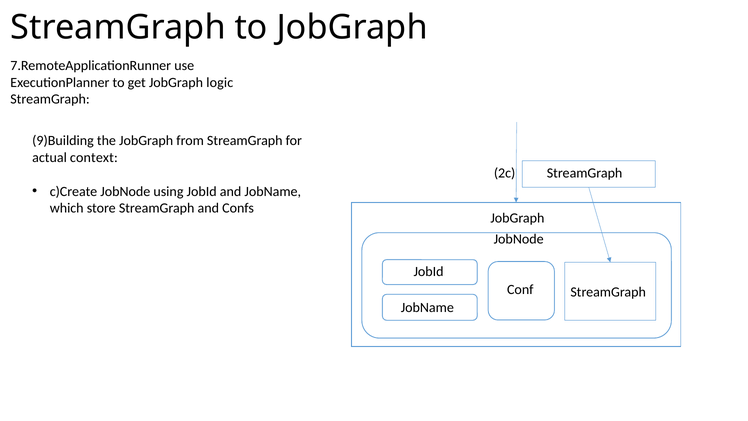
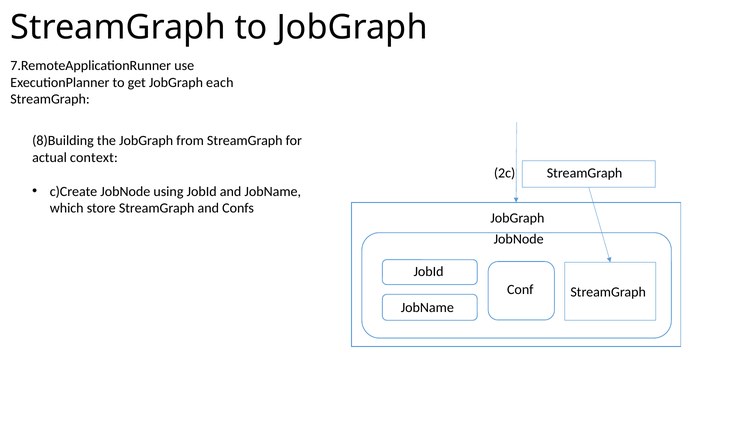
logic: logic -> each (220, 82)
9)Building: 9)Building -> 8)Building (63, 141)
